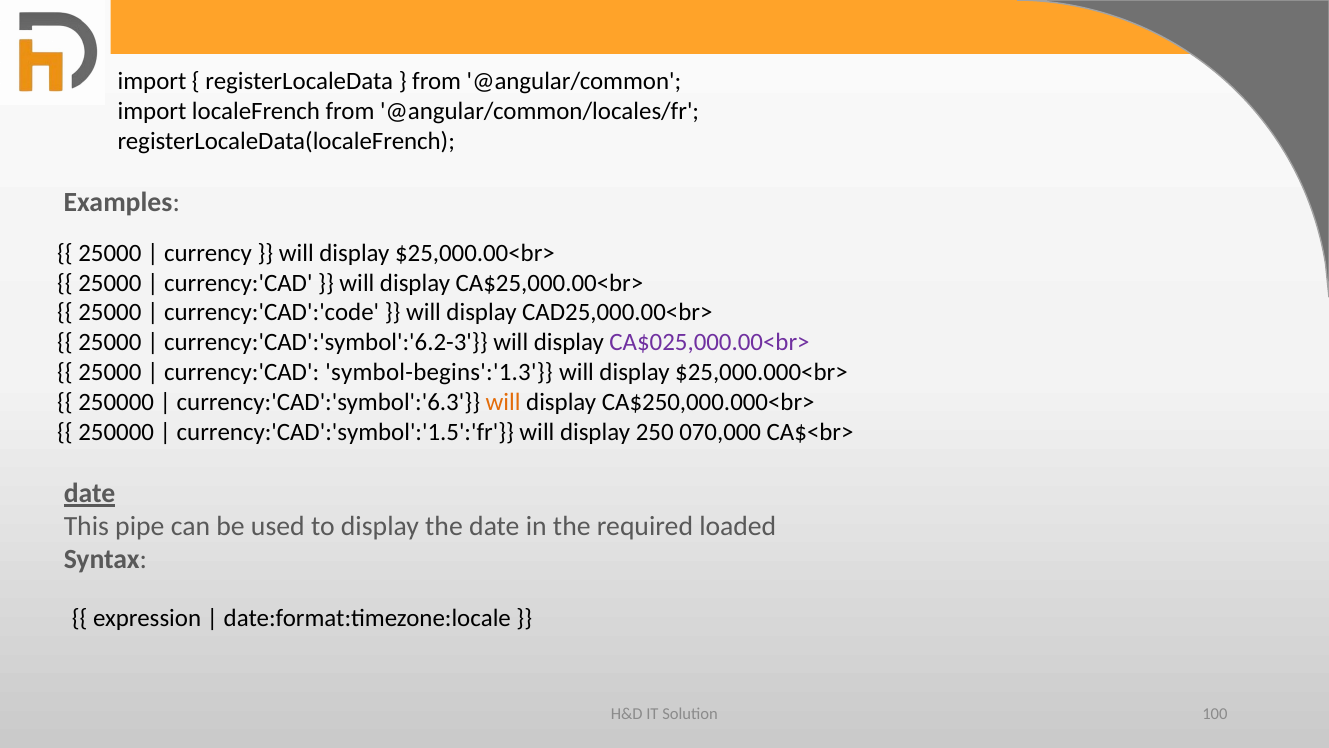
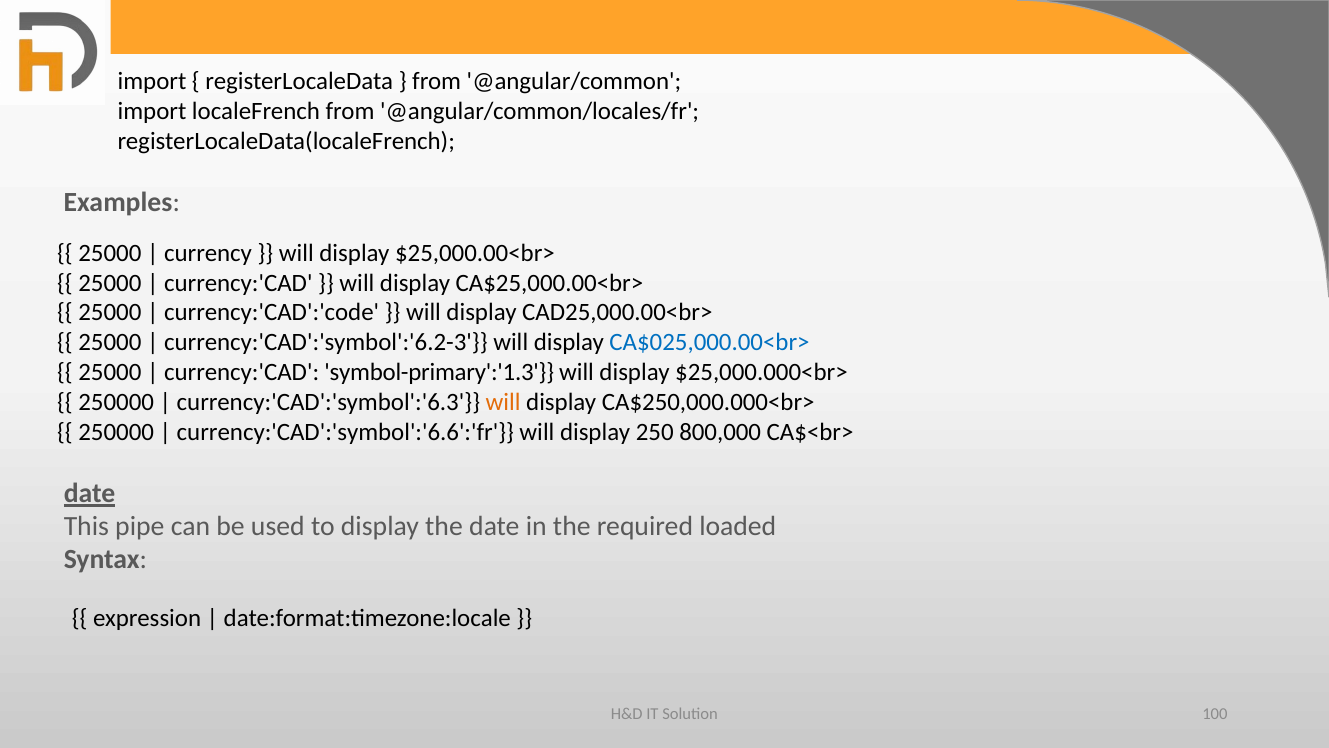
CA$025,000.00<br> colour: purple -> blue (710, 342)
symbol-begins':'1.3: symbol-begins':'1.3 -> symbol-primary':'1.3 (439, 372)
currency:'CAD':'symbol':'1.5':'fr: currency:'CAD':'symbol':'1.5':'fr -> currency:'CAD':'symbol':'6.6':'fr (345, 432)
070,000: 070,000 -> 800,000 (720, 432)
